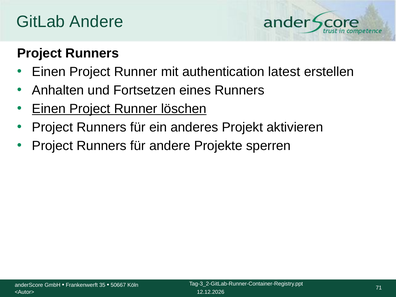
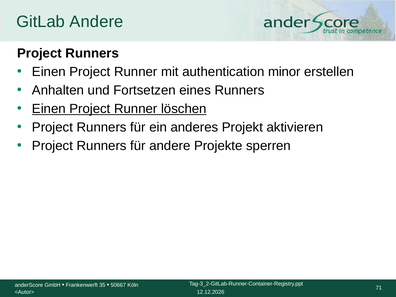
latest: latest -> minor (284, 72)
